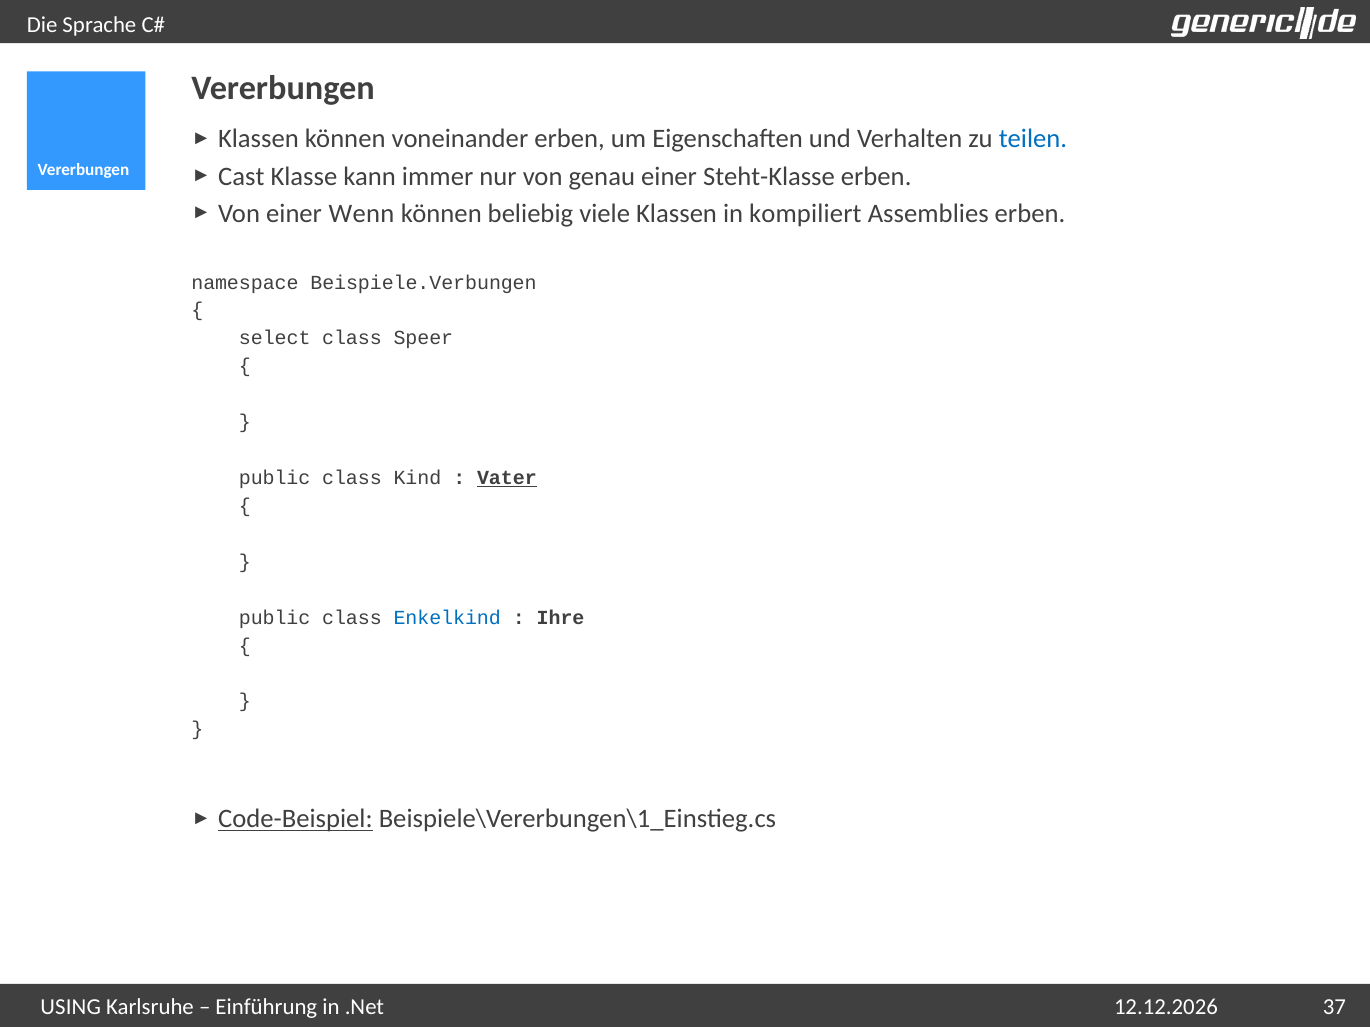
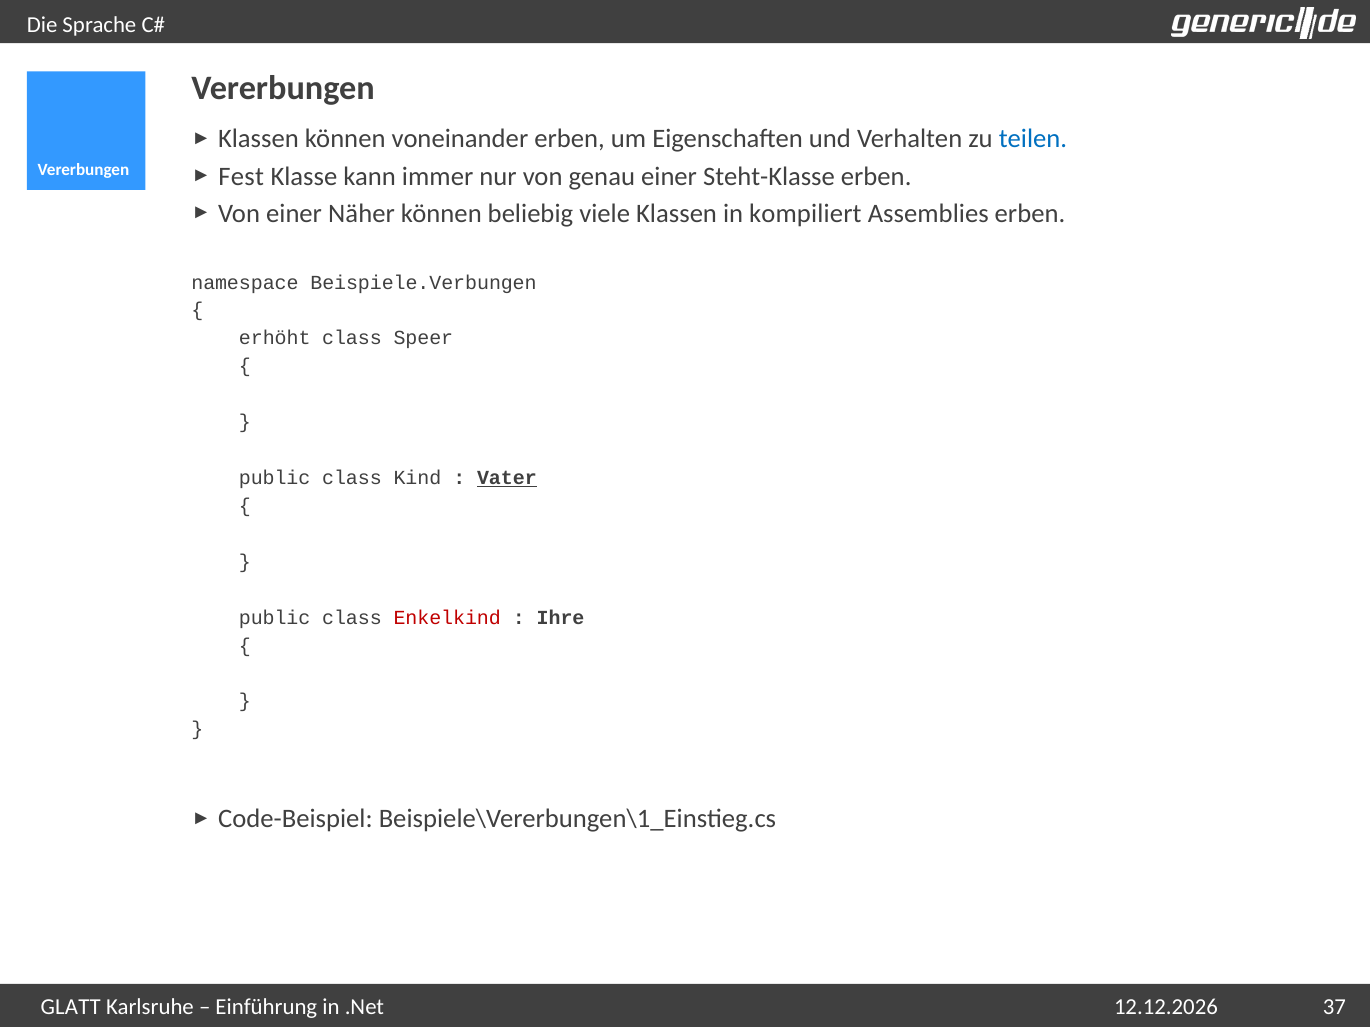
Cast: Cast -> Fest (241, 176)
Wenn: Wenn -> Näher (362, 214)
select: select -> erhöht (275, 339)
Enkelkind colour: blue -> red (447, 618)
Code-Beispiel underline: present -> none (295, 819)
USING: USING -> GLATT (71, 1007)
